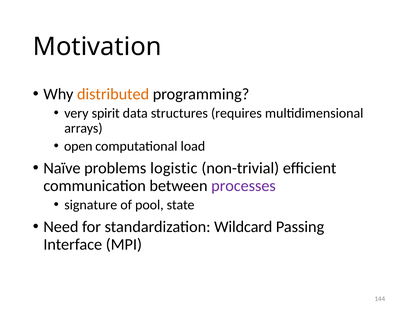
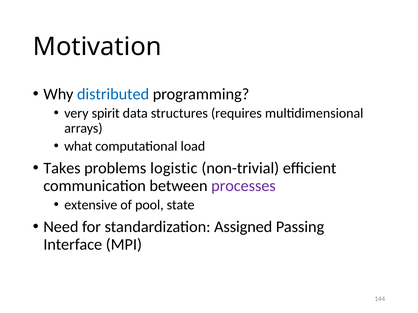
distributed colour: orange -> blue (113, 94)
open: open -> what (78, 146)
Naïve: Naïve -> Takes (62, 168)
signature: signature -> extensive (91, 205)
Wildcard: Wildcard -> Assigned (243, 227)
